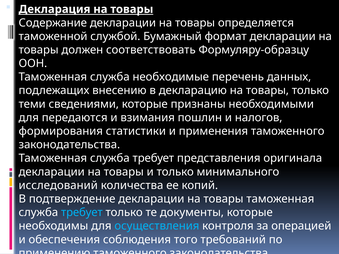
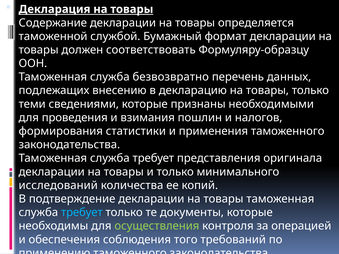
необходимые: необходимые -> безвозвратно (171, 77)
передаются: передаются -> проведения (75, 118)
осуществления colour: light blue -> light green (157, 226)
